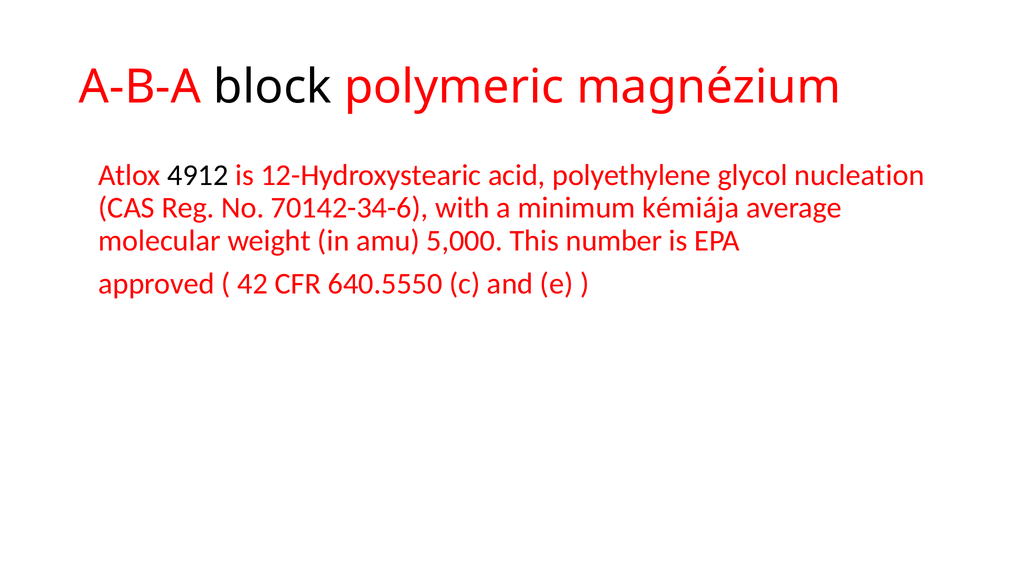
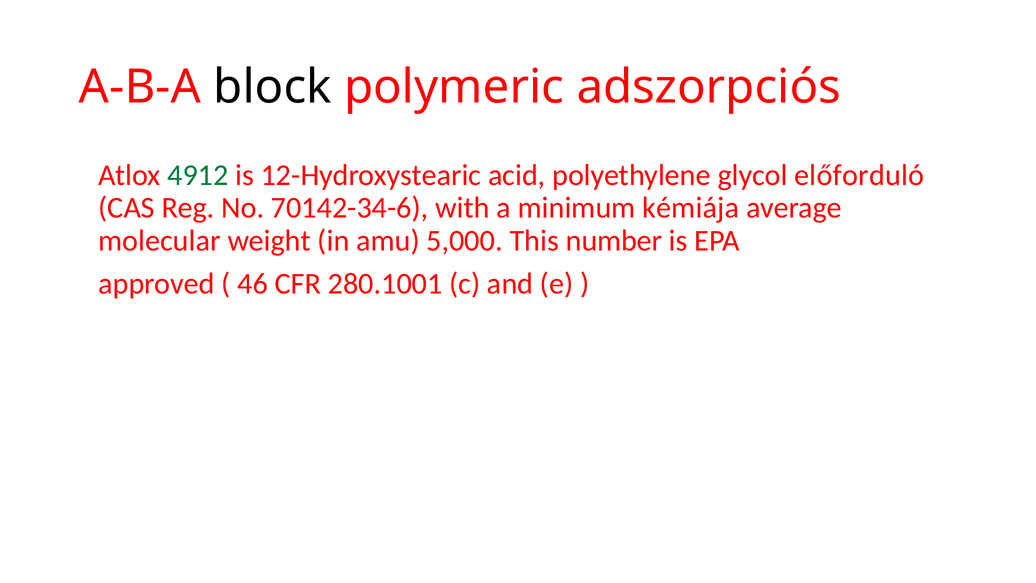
magnézium: magnézium -> adszorpciós (709, 87)
4912 colour: black -> green (198, 175)
nucleation: nucleation -> előforduló (859, 175)
42: 42 -> 46 (253, 284)
640.5550: 640.5550 -> 280.1001 (385, 284)
